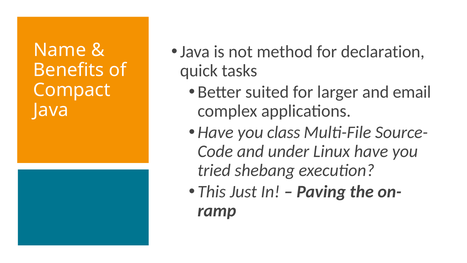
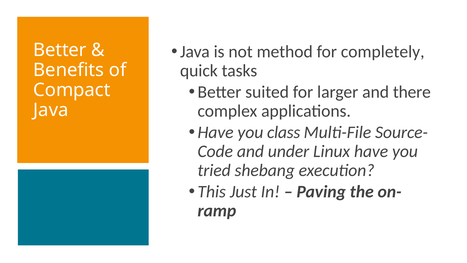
declaration: declaration -> completely (383, 52)
Name: Name -> Better (60, 50)
email: email -> there (412, 92)
